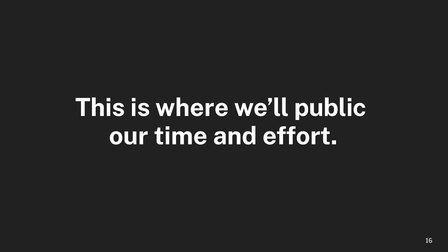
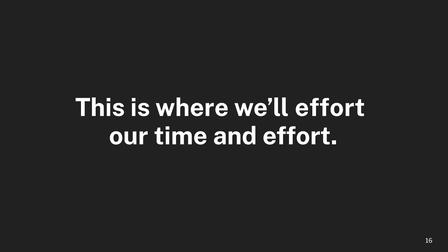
we’ll public: public -> effort (330, 108)
